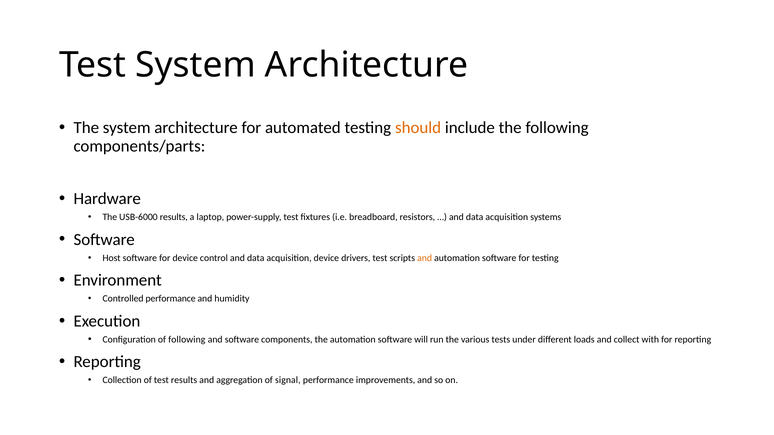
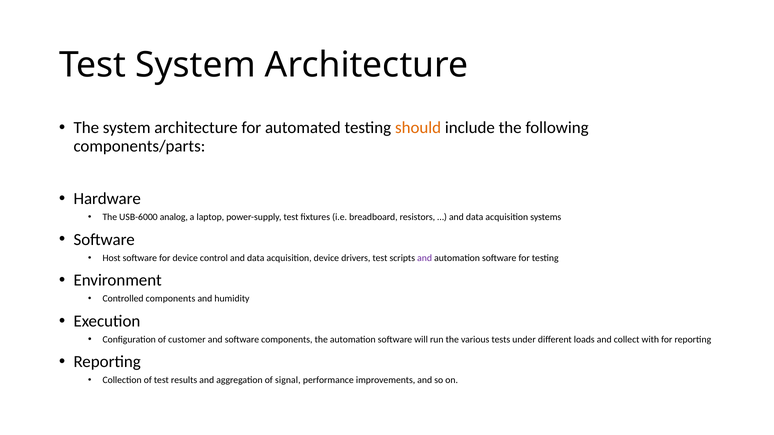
USB-6000 results: results -> analog (174, 217)
and colour: orange -> purple (425, 258)
Controlled performance: performance -> components (170, 299)
of following: following -> customer (187, 340)
